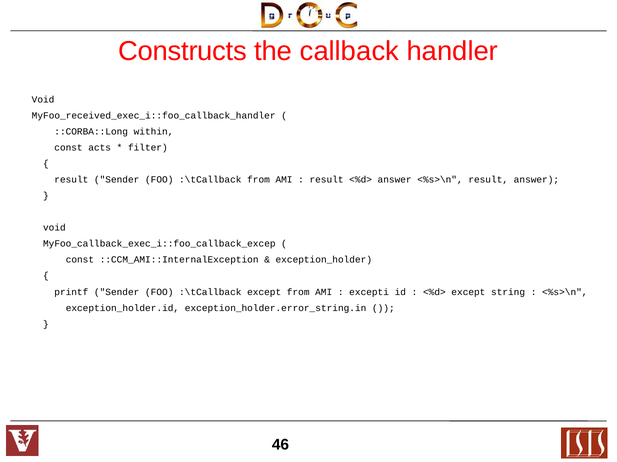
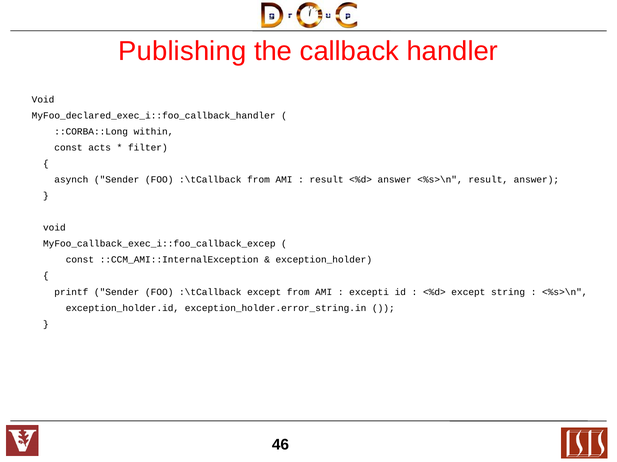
Constructs: Constructs -> Publishing (182, 51)
MyFoo_received_exec_i::foo_callback_handler: MyFoo_received_exec_i::foo_callback_handler -> MyFoo_declared_exec_i::foo_callback_handler (154, 116)
result: result -> asynch (71, 180)
